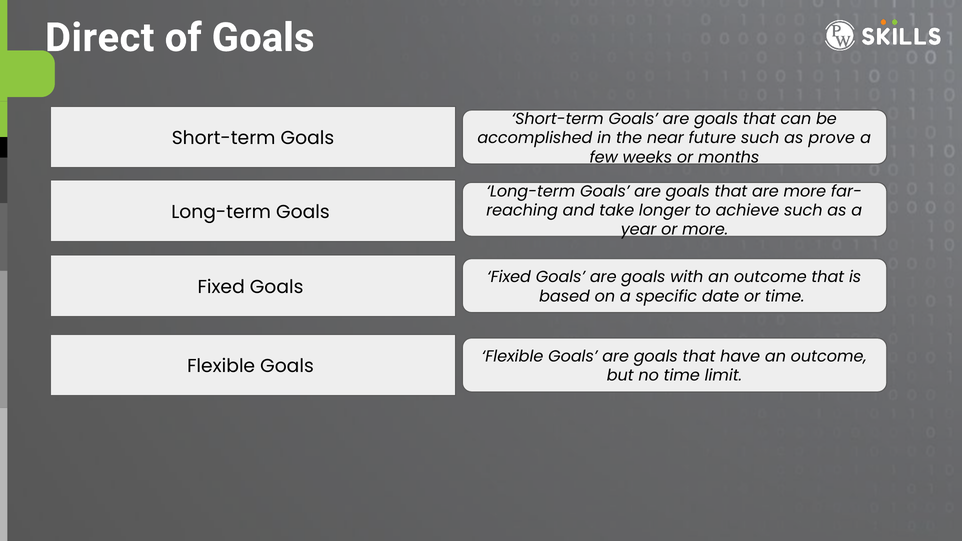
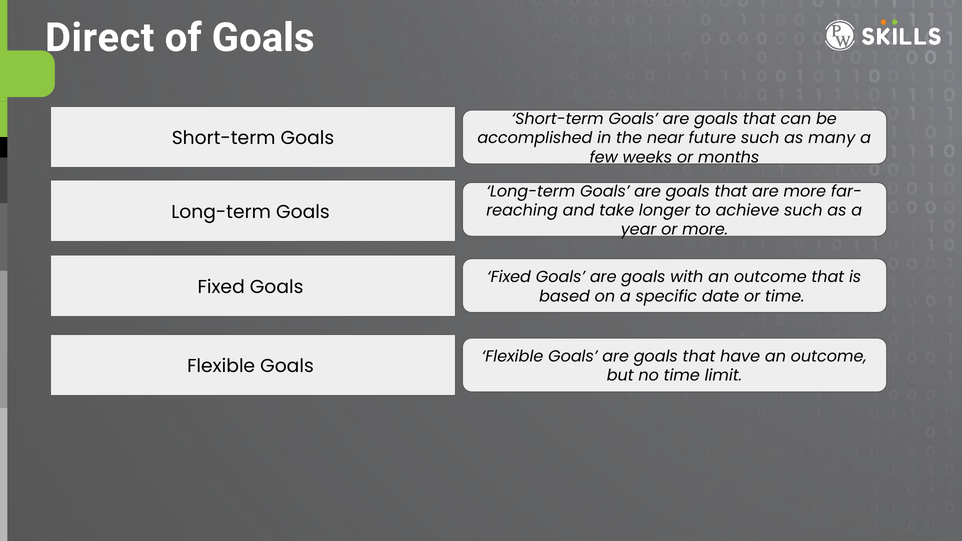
prove: prove -> many (832, 138)
